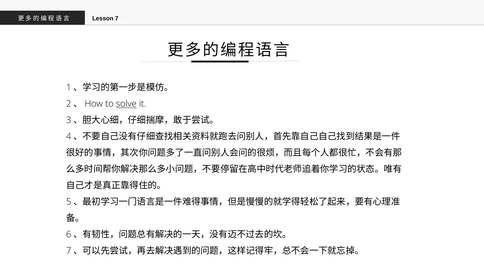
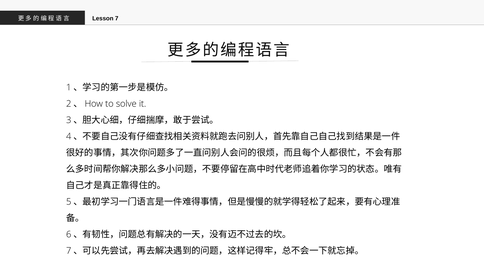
solve underline: present -> none (126, 104)
